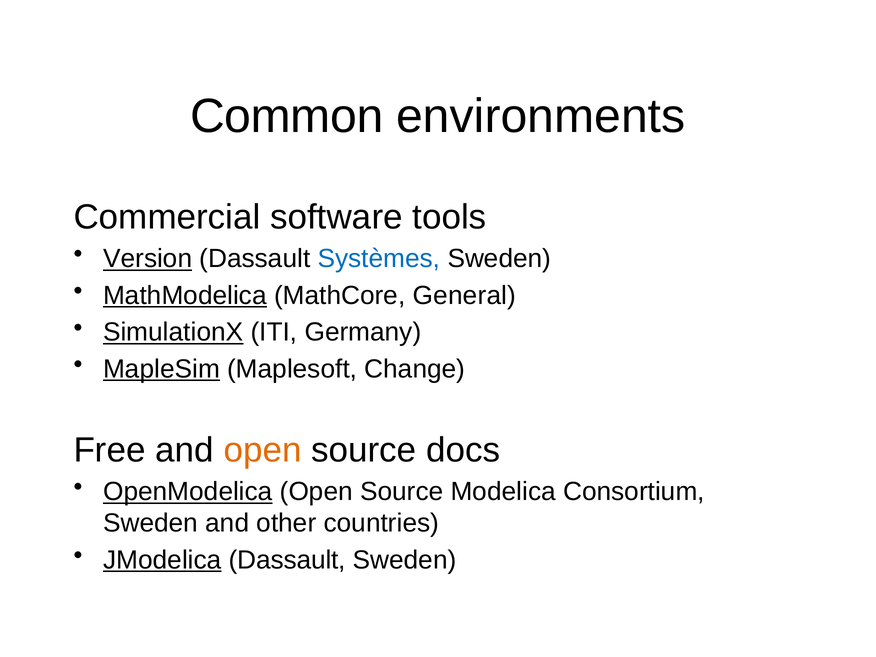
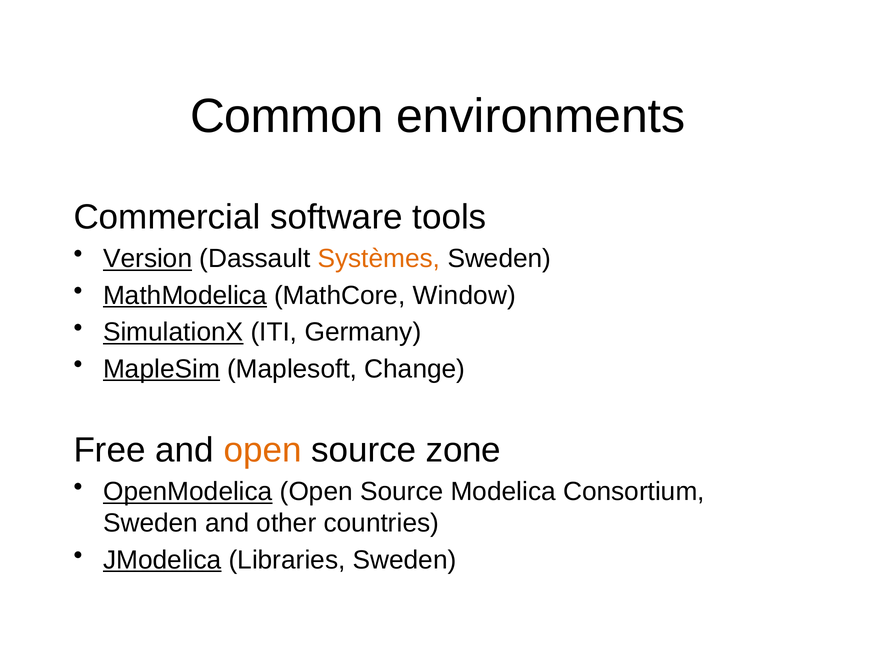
Systèmes colour: blue -> orange (379, 259)
General: General -> Window (464, 295)
docs: docs -> zone (463, 450)
JModelica Dassault: Dassault -> Libraries (287, 560)
